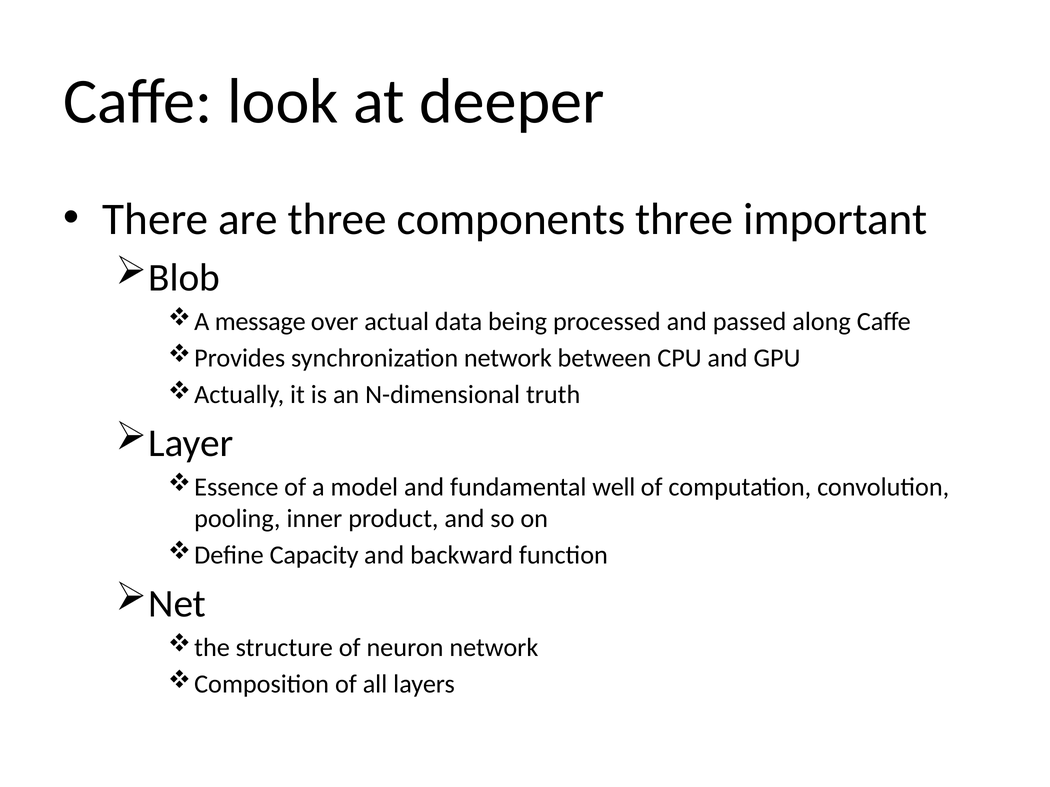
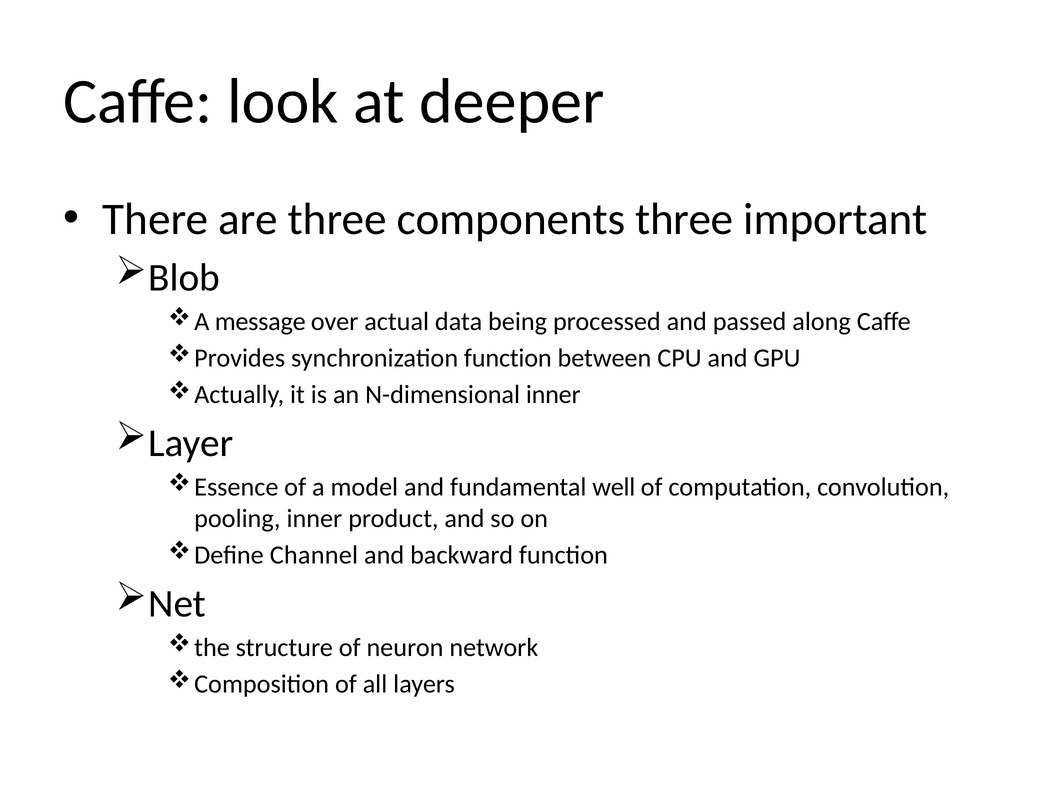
synchronization network: network -> function (508, 358)
N-dimensional truth: truth -> inner (553, 395)
Capacity: Capacity -> Channel (314, 556)
